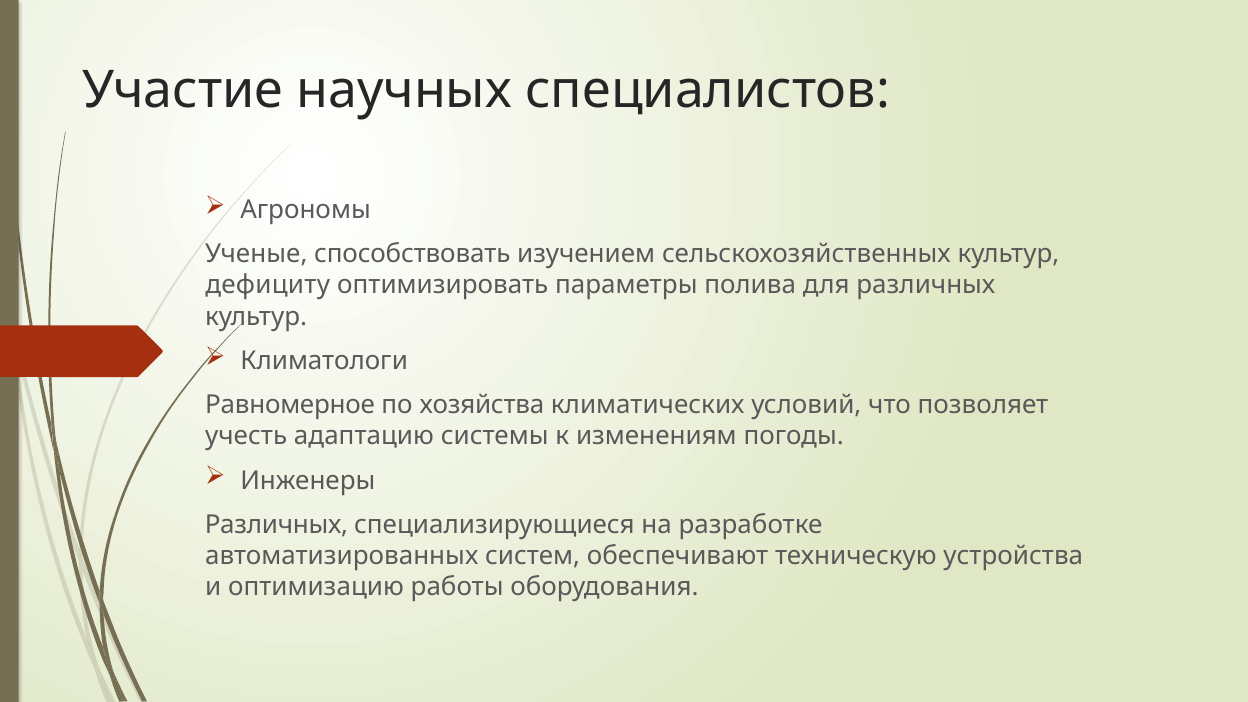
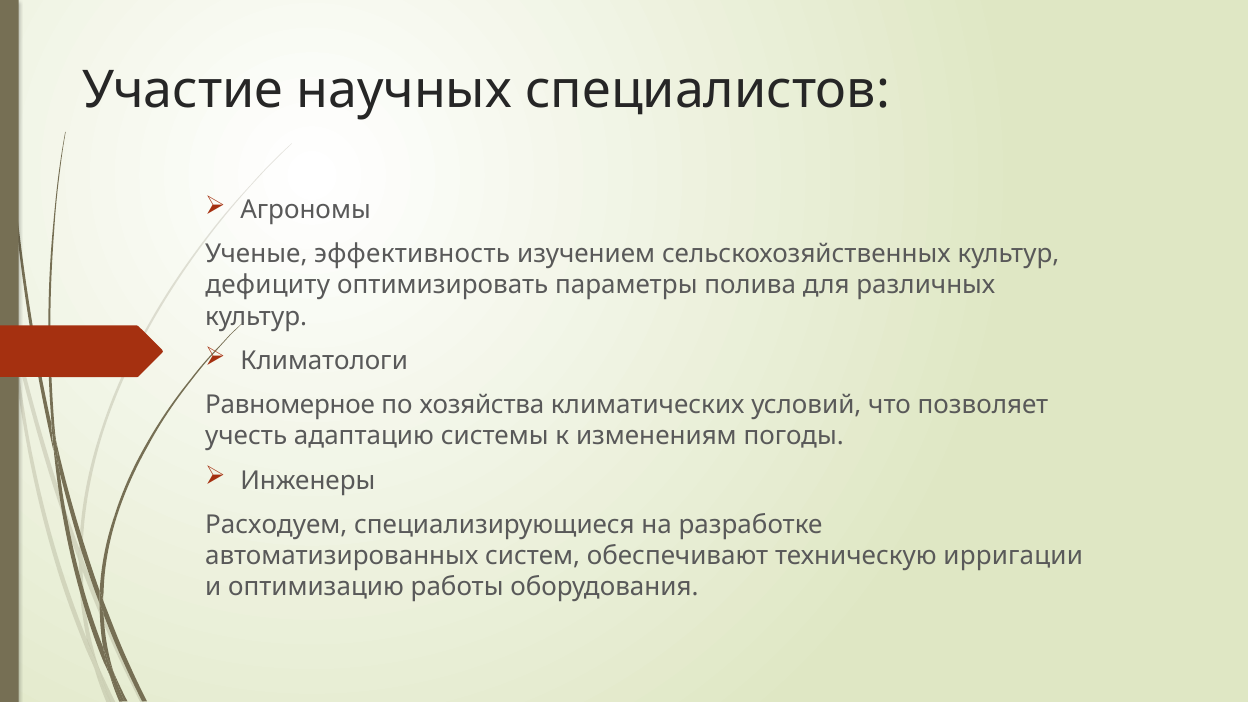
способствовать: способствовать -> эффективность (412, 254)
Различных: Различных -> Расходуем (276, 525)
устройства: устройства -> ирригации (1013, 556)
